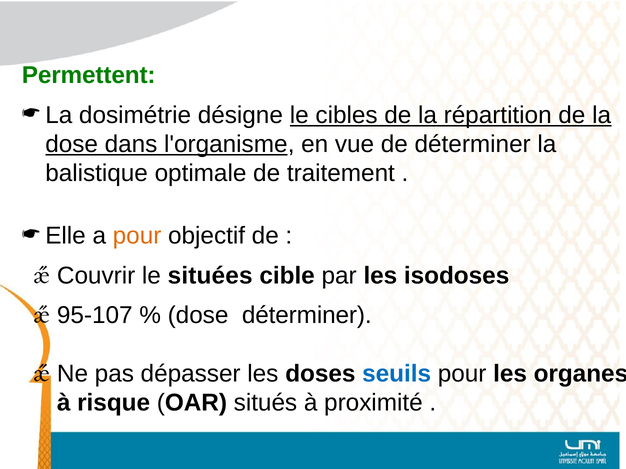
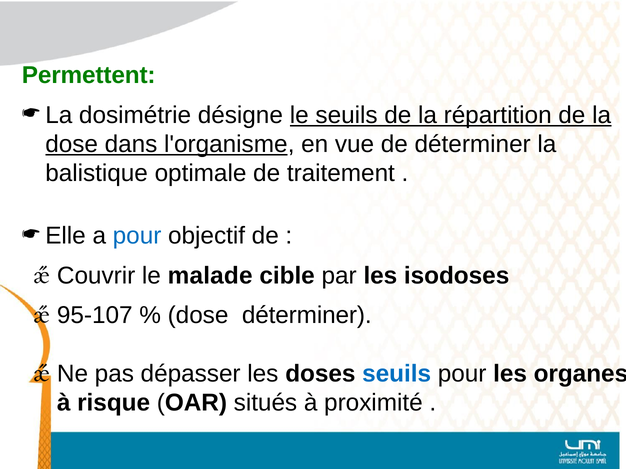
le cibles: cibles -> seuils (347, 115)
pour colour: orange -> blue (137, 236)
situées: situées -> malade (210, 276)
